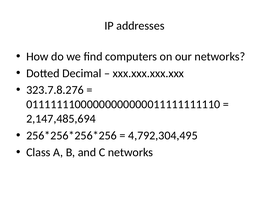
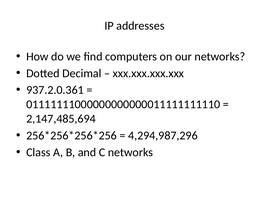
323.7.8.276: 323.7.8.276 -> 937.2.0.361 (55, 90)
4,792,304,495: 4,792,304,495 -> 4,294,987,296 (163, 135)
